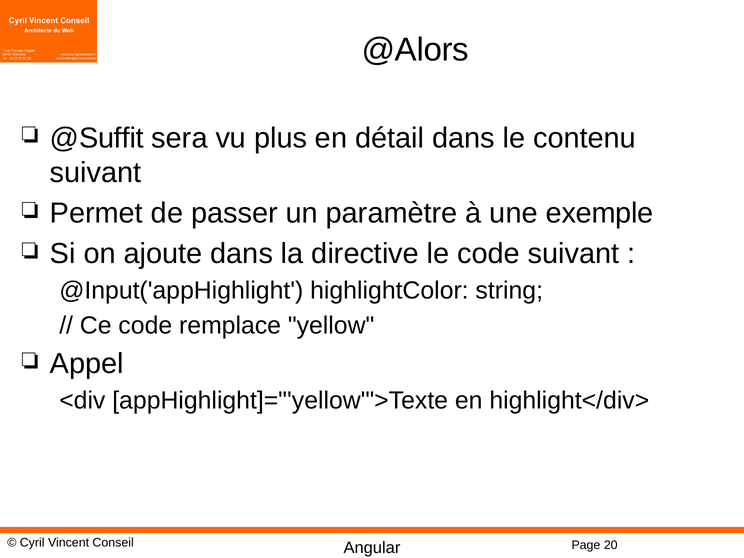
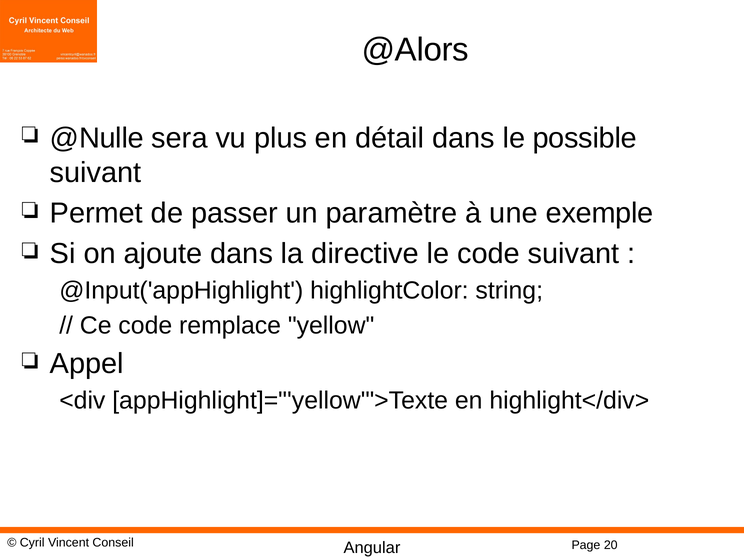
@Suffit: @Suffit -> @Nulle (97, 138)
contenu: contenu -> possible (585, 138)
